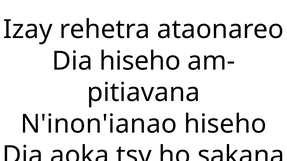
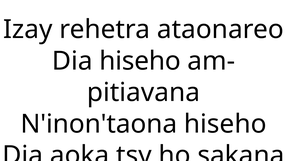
N'inon'ianao: N'inon'ianao -> N'inon'taona (99, 124)
